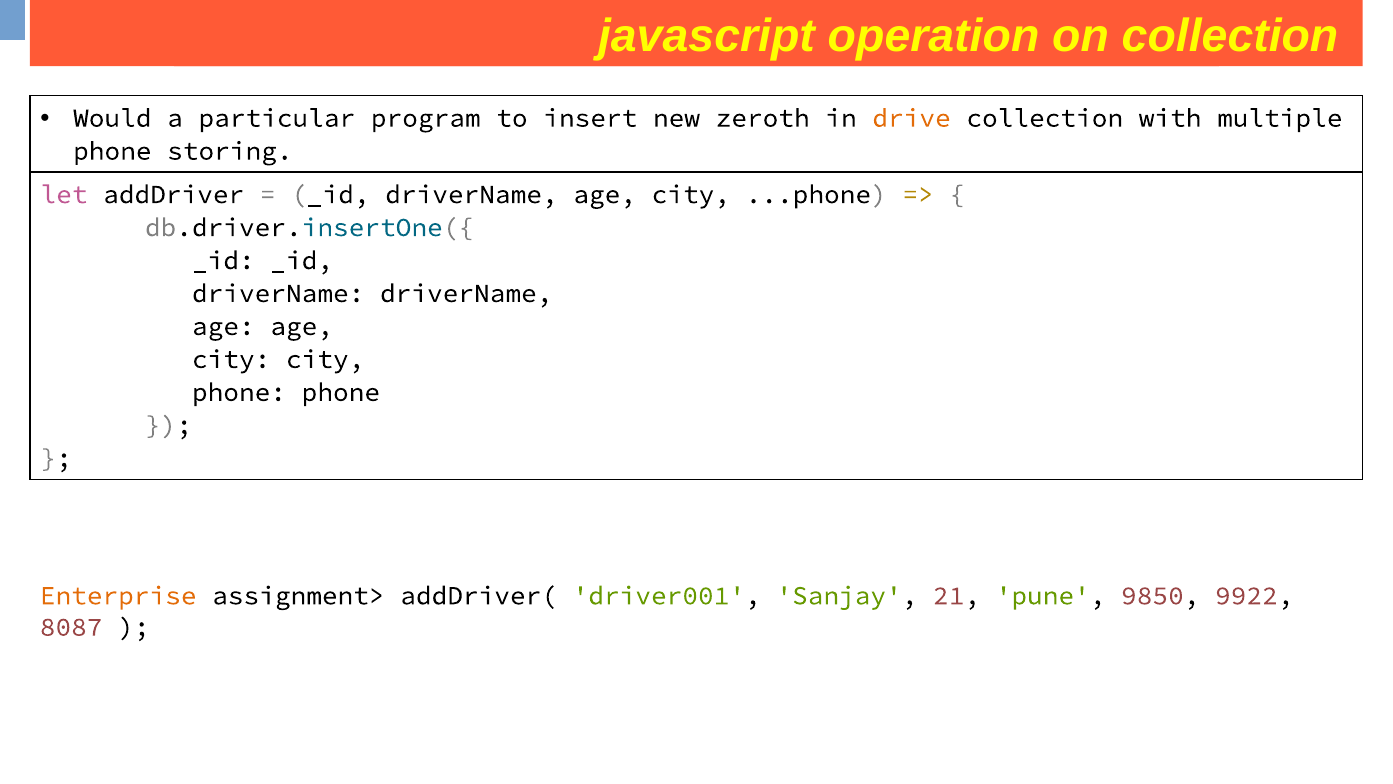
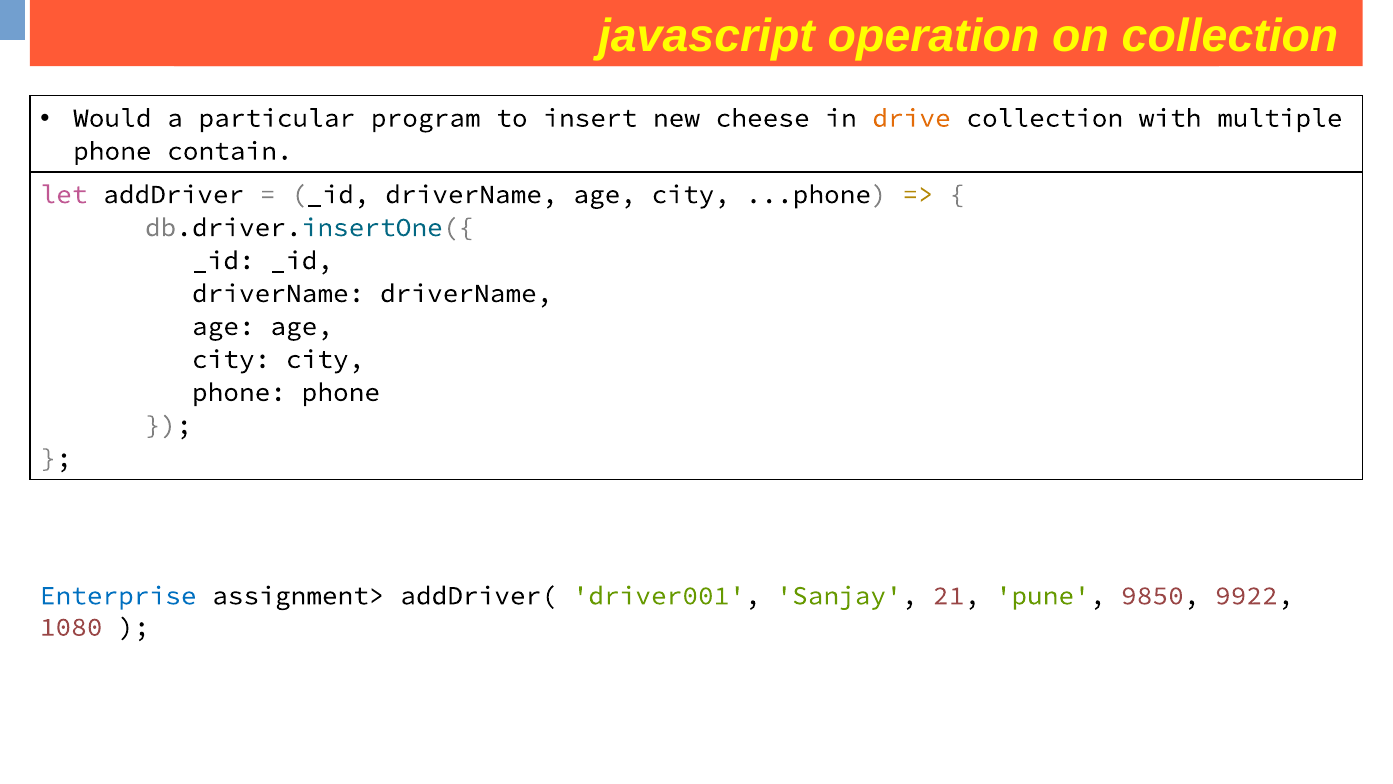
zeroth: zeroth -> cheese (763, 118)
storing: storing -> contain (230, 151)
Enterprise colour: orange -> blue (118, 595)
8087: 8087 -> 1080 (71, 627)
